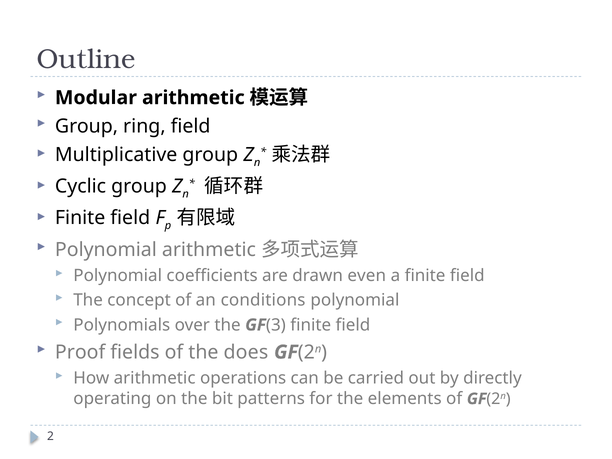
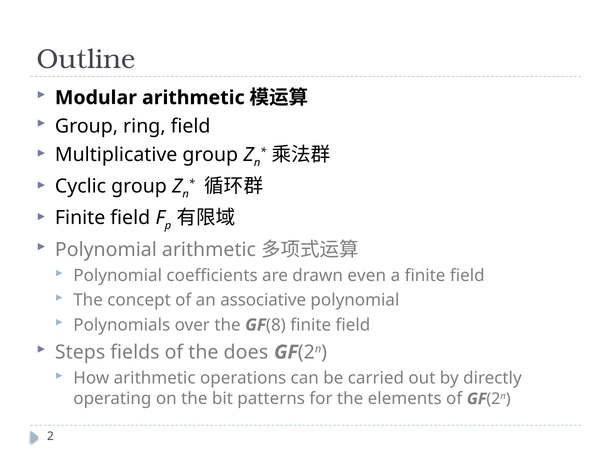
conditions: conditions -> associative (263, 300)
3: 3 -> 8 (276, 325)
Proof: Proof -> Steps (80, 352)
